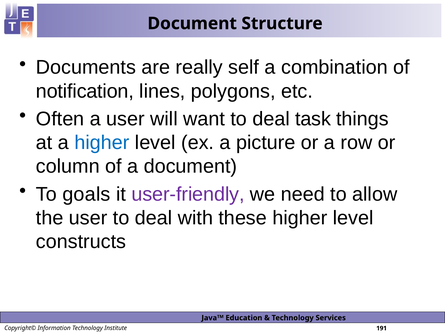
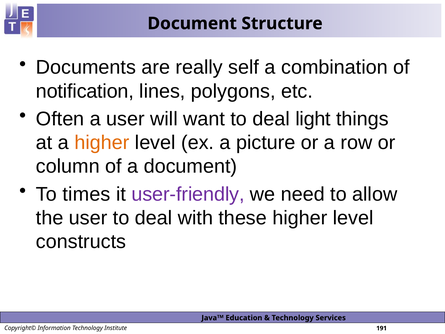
task: task -> light (313, 119)
higher colour: blue -> orange (102, 143)
goals: goals -> times (86, 194)
